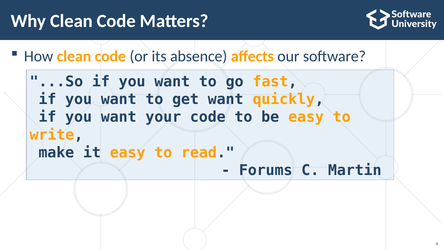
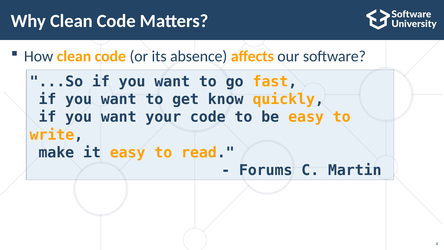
get want: want -> know (226, 99)
